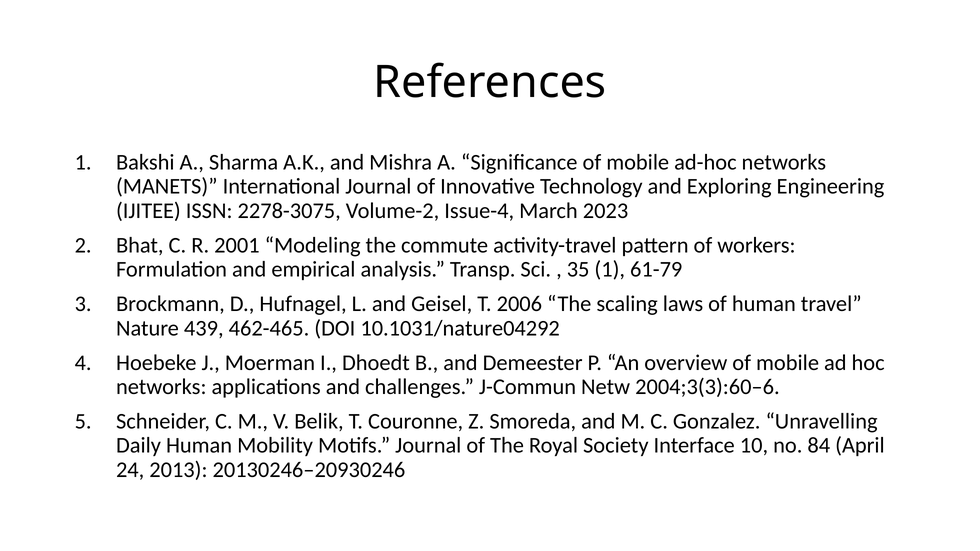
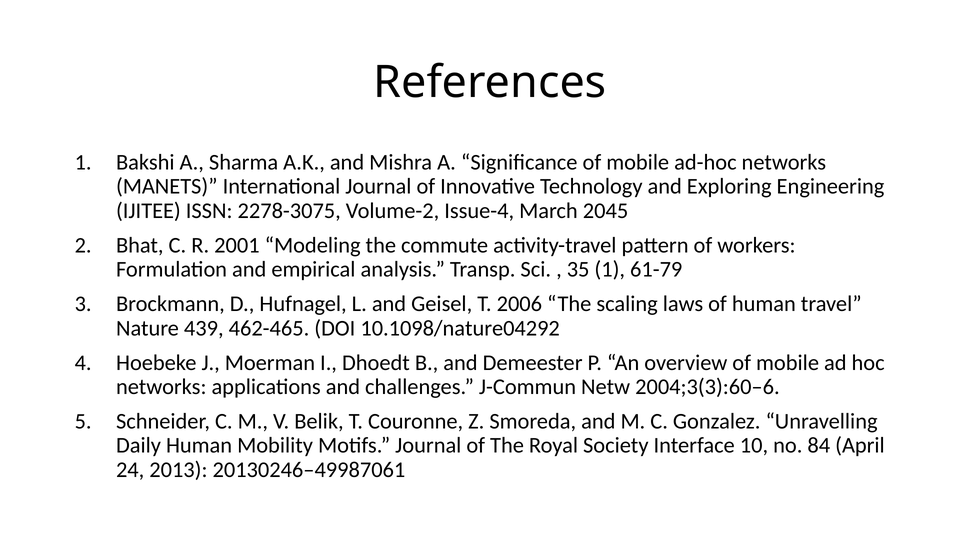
2023: 2023 -> 2045 (606, 211)
10.1031/nature04292: 10.1031/nature04292 -> 10.1098/nature04292 (460, 328)
20130246–20930246: 20130246–20930246 -> 20130246–49987061 (309, 470)
